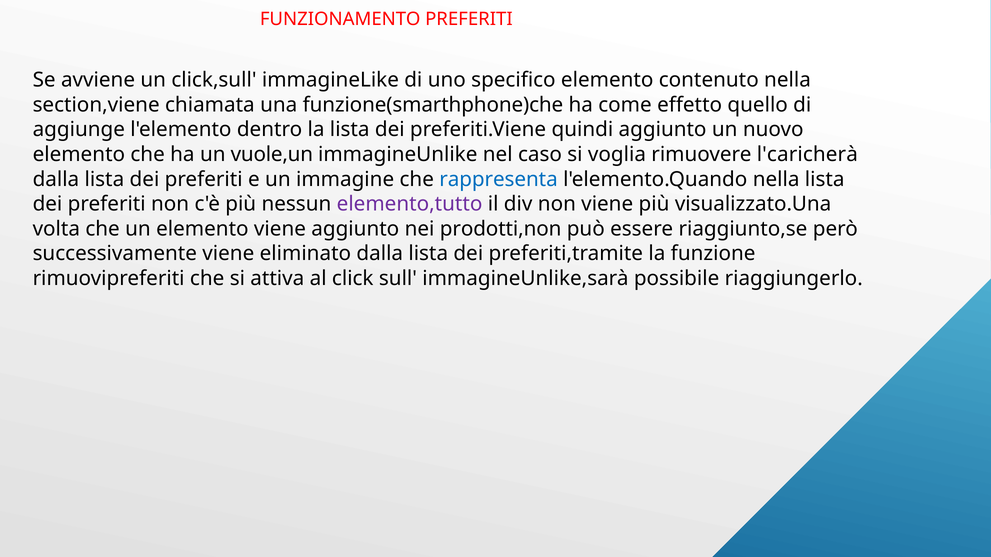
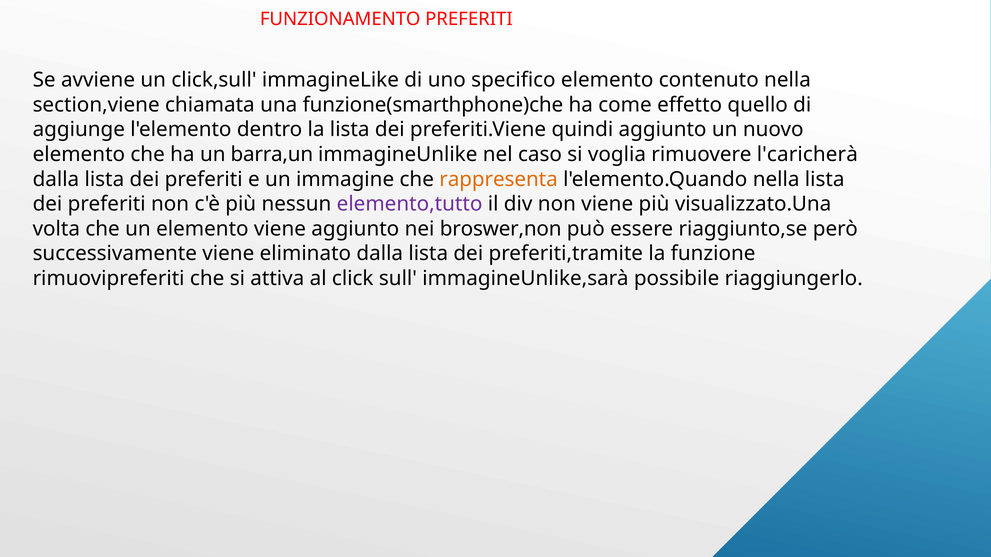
vuole,un: vuole,un -> barra,un (272, 155)
rappresenta colour: blue -> orange (499, 179)
prodotti,non: prodotti,non -> broswer,non (501, 229)
